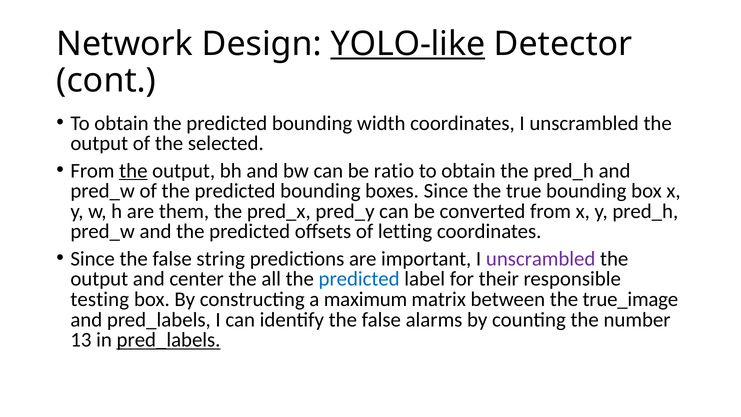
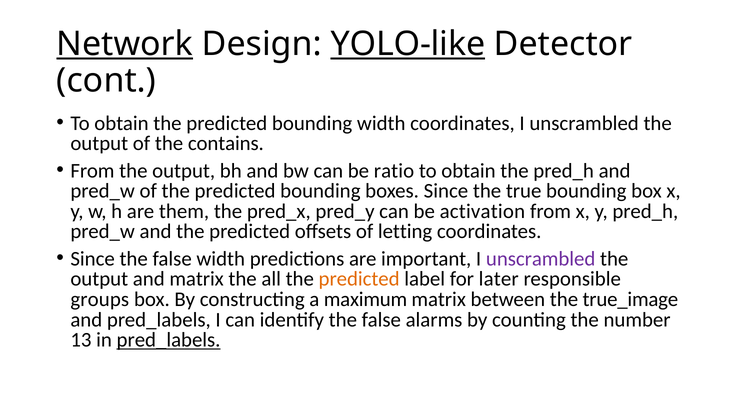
Network underline: none -> present (125, 44)
selected: selected -> contains (226, 143)
the underline: present -> none (133, 171)
converted: converted -> activation (482, 211)
false string: string -> width (221, 259)
and center: center -> matrix (197, 279)
predicted colour: blue -> orange (359, 279)
their: their -> later (499, 279)
testing: testing -> groups (100, 299)
